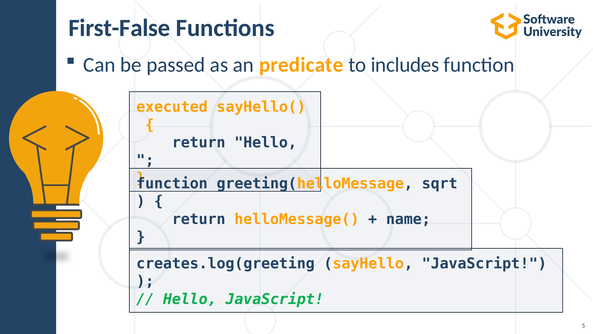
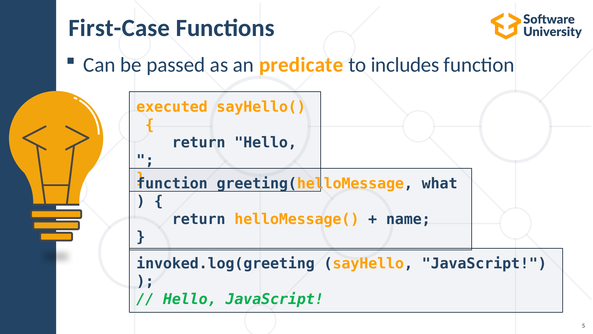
First-False: First-False -> First-Case (119, 28)
sqrt: sqrt -> what (440, 183)
creates.log(greeting: creates.log(greeting -> invoked.log(greeting (226, 263)
